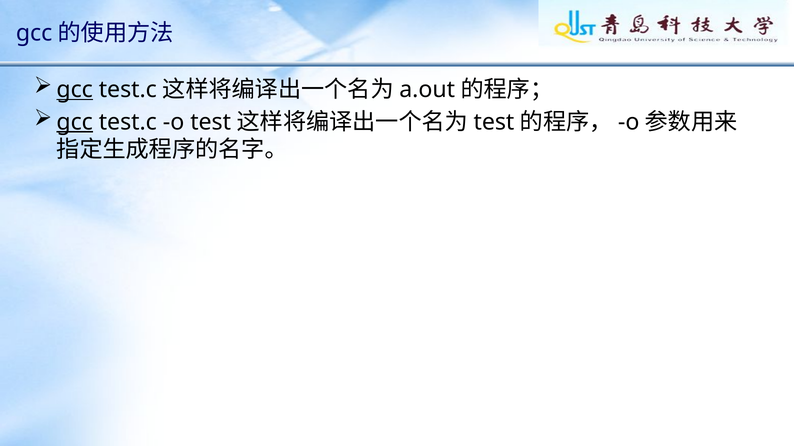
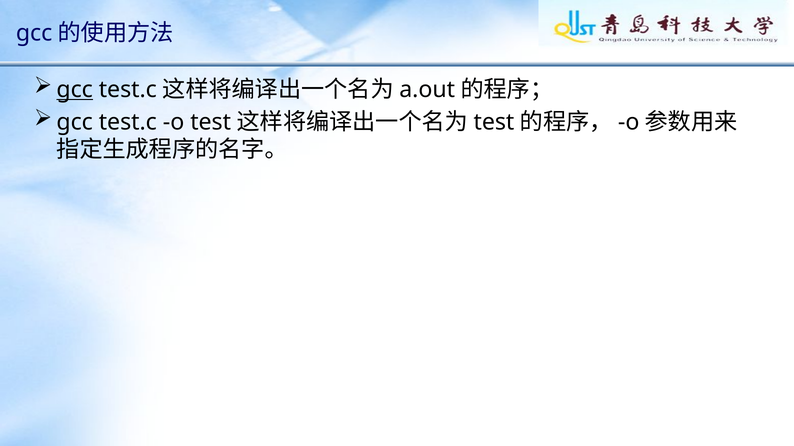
gcc underline: present -> none (75, 122)
